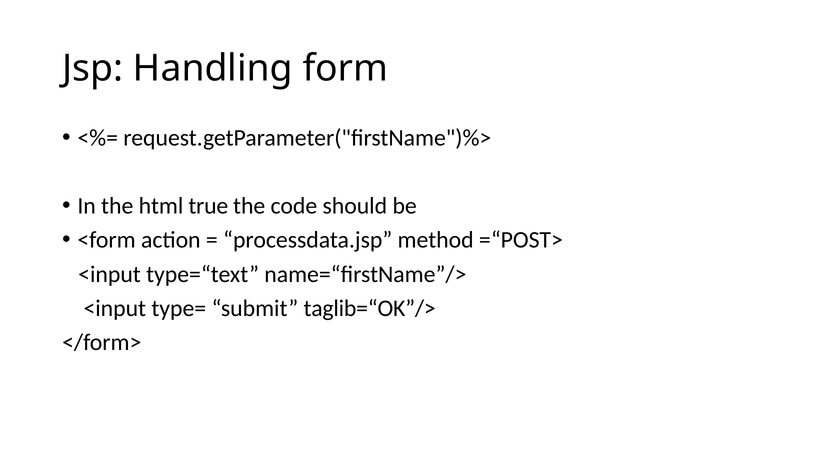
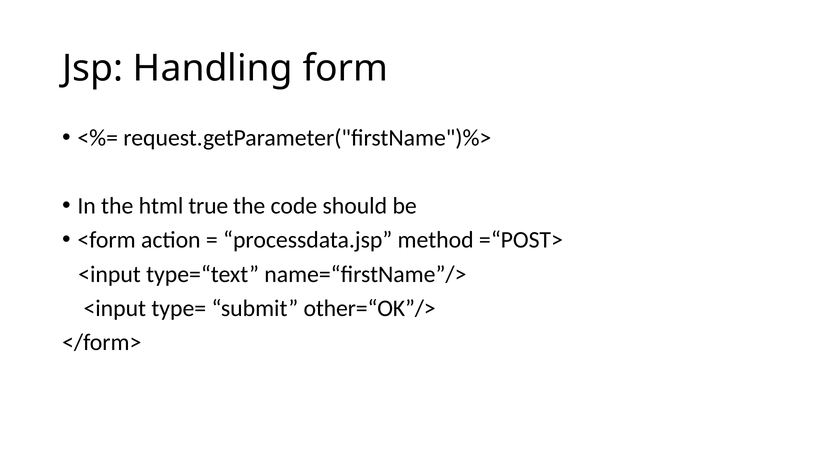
taglib=“OK”/>: taglib=“OK”/> -> other=“OK”/> (370, 309)
